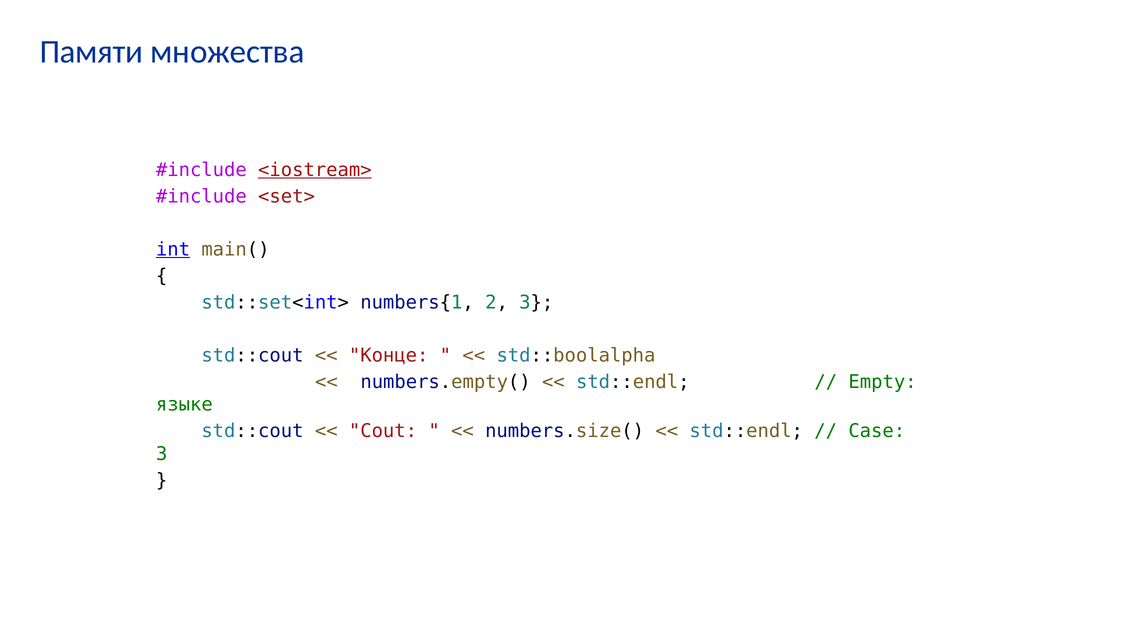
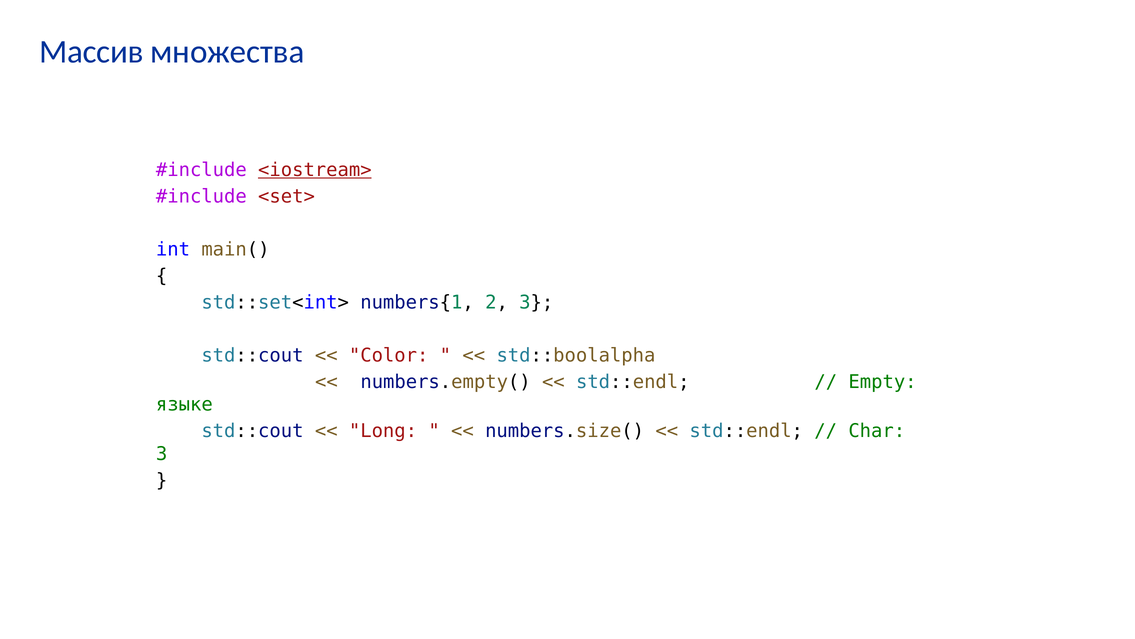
Памяти: Памяти -> Массив (91, 52)
int underline: present -> none (173, 249)
Конце: Конце -> Color (389, 355)
Cout: Cout -> Long (383, 431)
Case: Case -> Char (877, 431)
